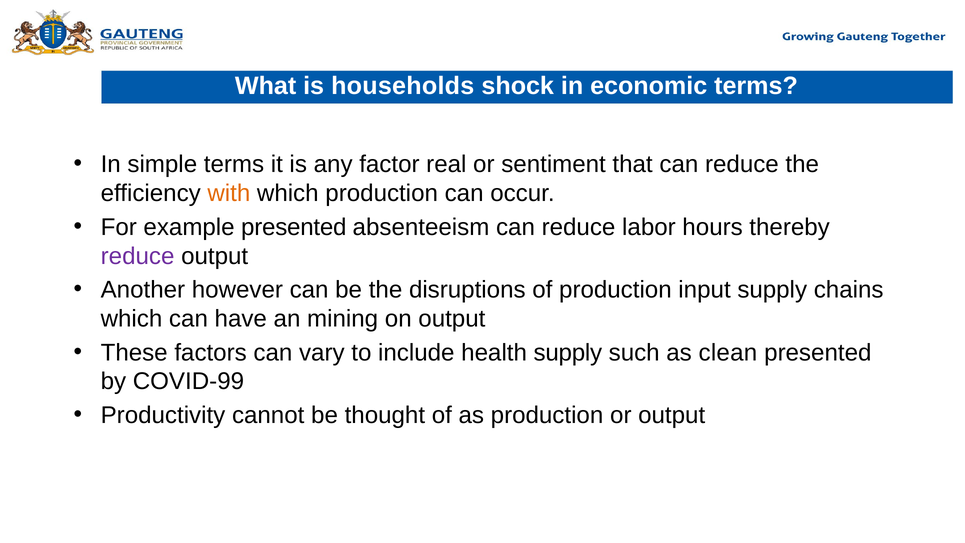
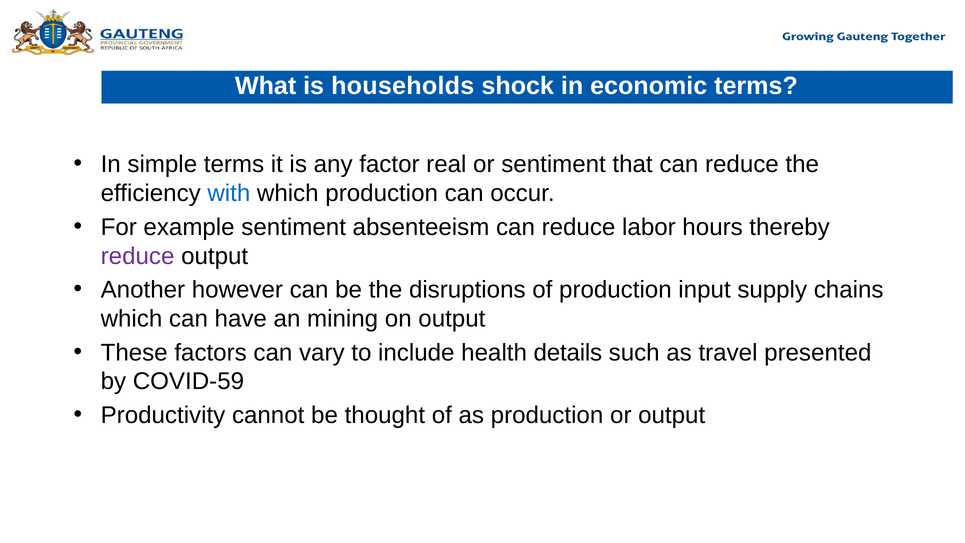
with colour: orange -> blue (229, 193)
example presented: presented -> sentiment (294, 227)
health supply: supply -> details (568, 352)
clean: clean -> travel (728, 352)
COVID-99: COVID-99 -> COVID-59 (188, 381)
